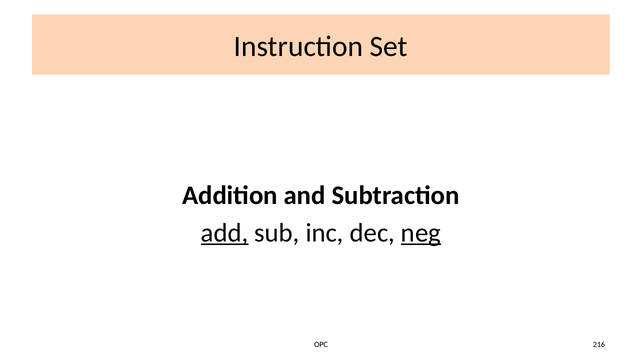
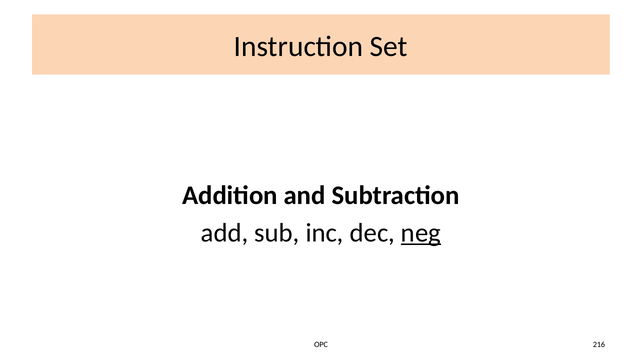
add underline: present -> none (225, 233)
